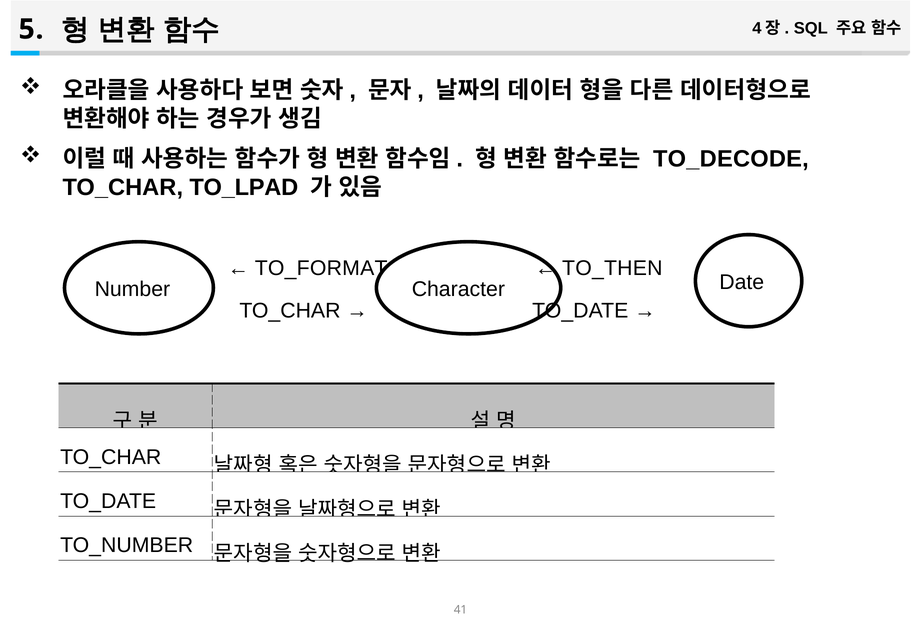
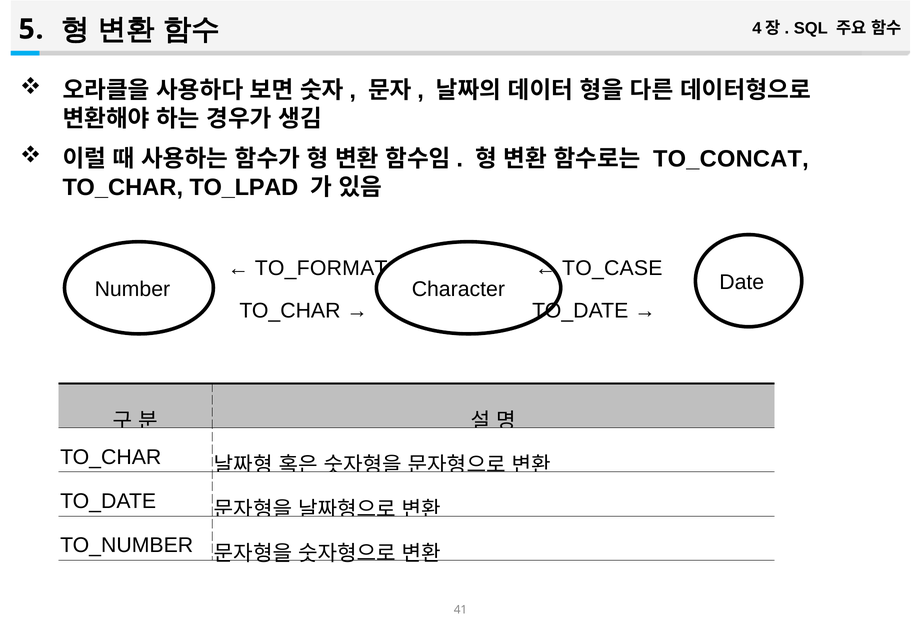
TO_DECODE: TO_DECODE -> TO_CONCAT (731, 159)
TO_THEN: TO_THEN -> TO_CASE (612, 268)
